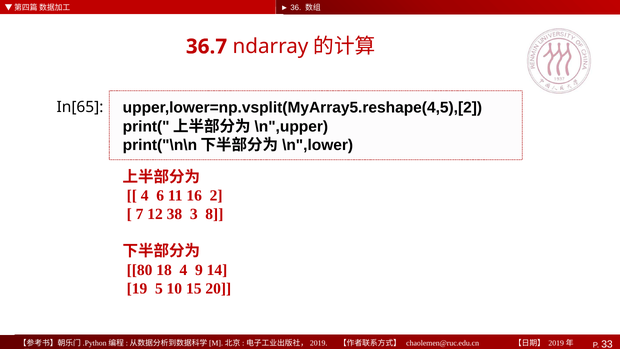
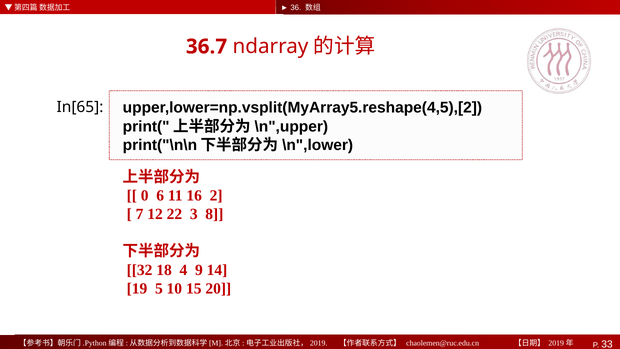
4: 4 -> 0 (145, 195)
38: 38 -> 22 (174, 214)
80: 80 -> 32 (140, 270)
